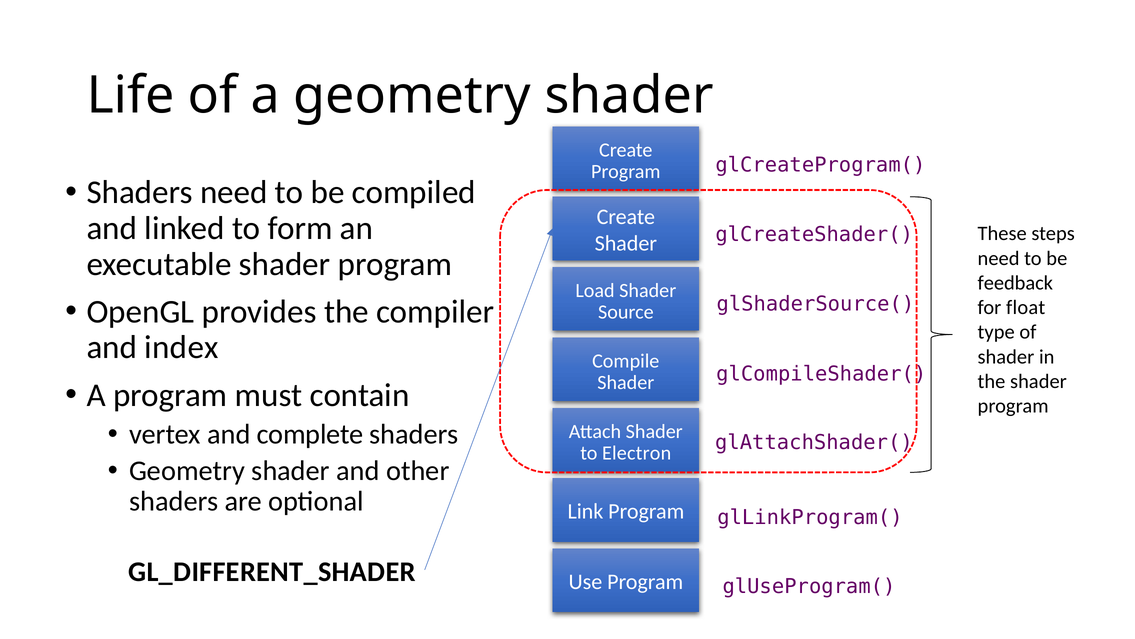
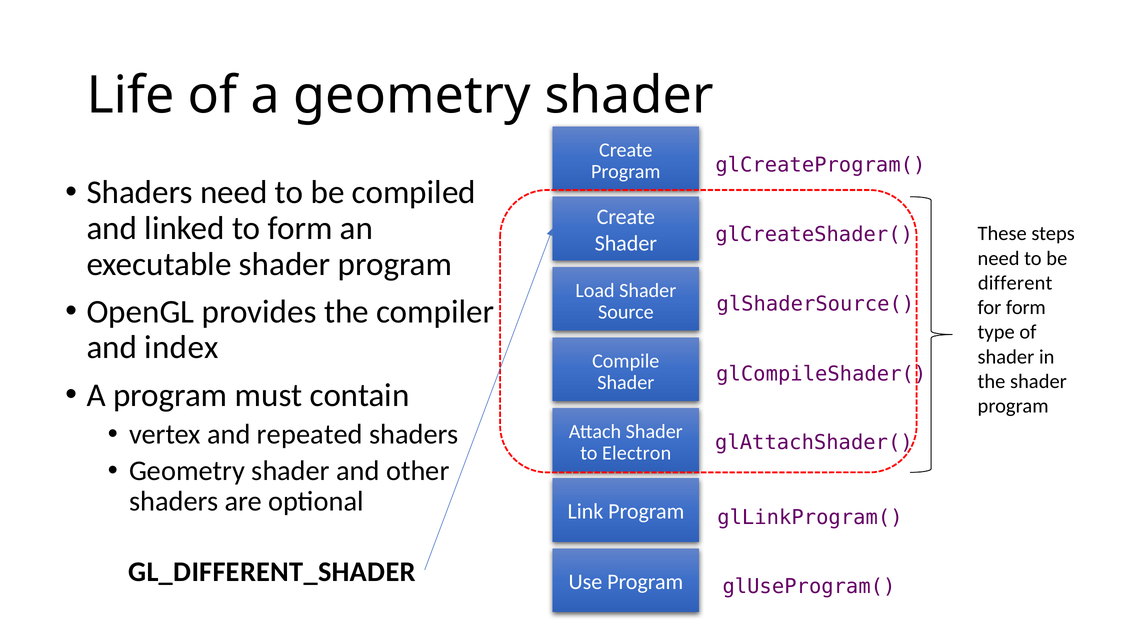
feedback: feedback -> different (1015, 283)
for float: float -> form (1026, 307)
complete: complete -> repeated (310, 434)
